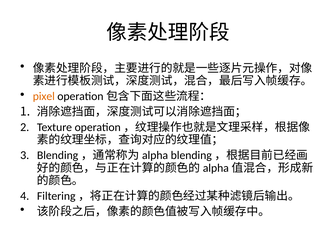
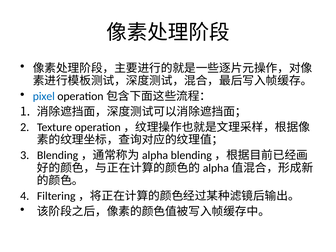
pixel colour: orange -> blue (44, 96)
